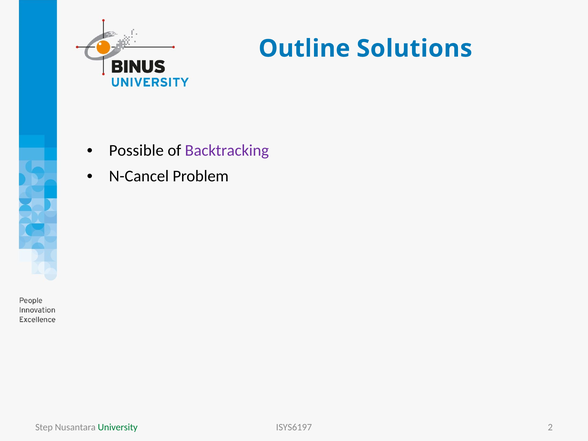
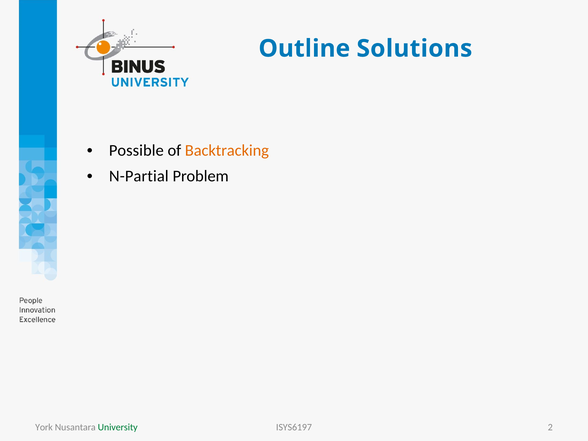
Backtracking colour: purple -> orange (227, 150)
N-Cancel: N-Cancel -> N-Partial (139, 176)
Step: Step -> York (44, 427)
